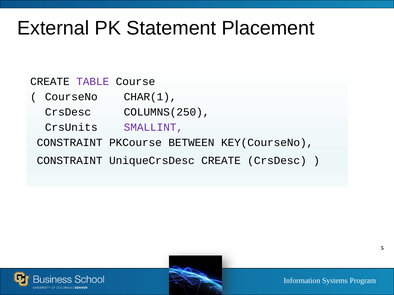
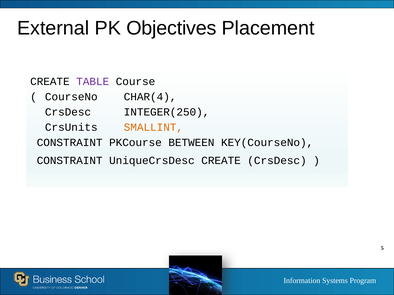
Statement: Statement -> Objectives (171, 28)
CHAR(1: CHAR(1 -> CHAR(4 (150, 97)
COLUMNS(250: COLUMNS(250 -> INTEGER(250 (167, 112)
SMALLINT colour: purple -> orange (153, 128)
